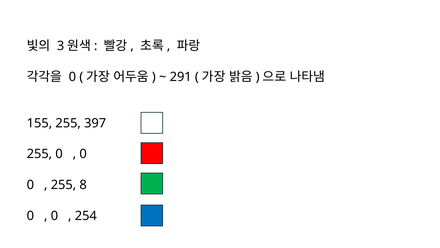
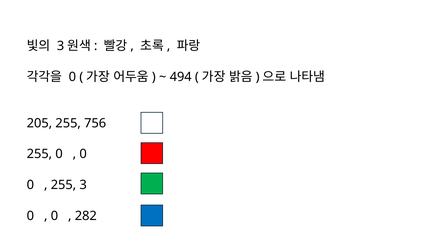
291: 291 -> 494 (181, 77)
155: 155 -> 205 (39, 123)
397: 397 -> 756 (95, 123)
255 8: 8 -> 3 (83, 185)
254: 254 -> 282 (86, 215)
